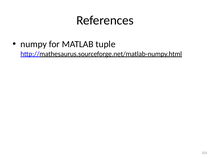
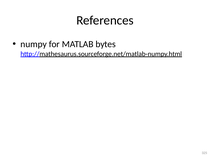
tuple: tuple -> bytes (106, 44)
